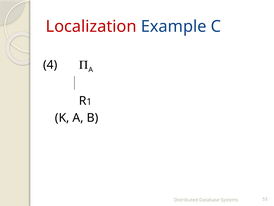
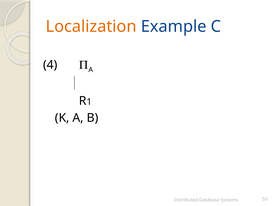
Localization colour: red -> orange (91, 26)
